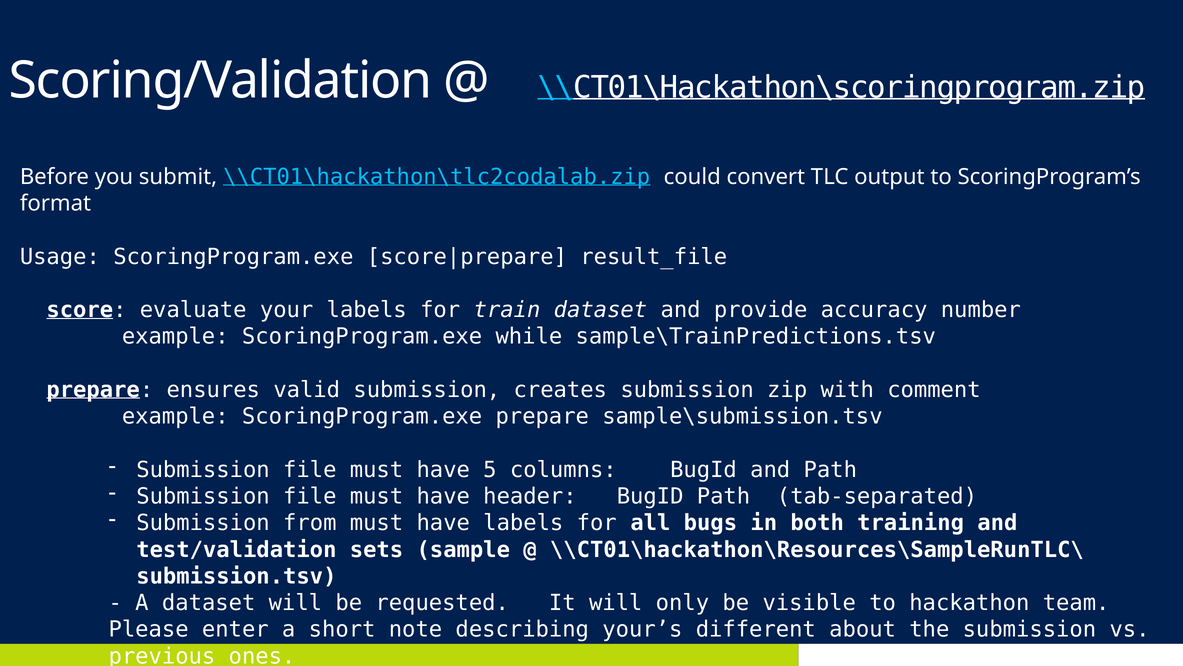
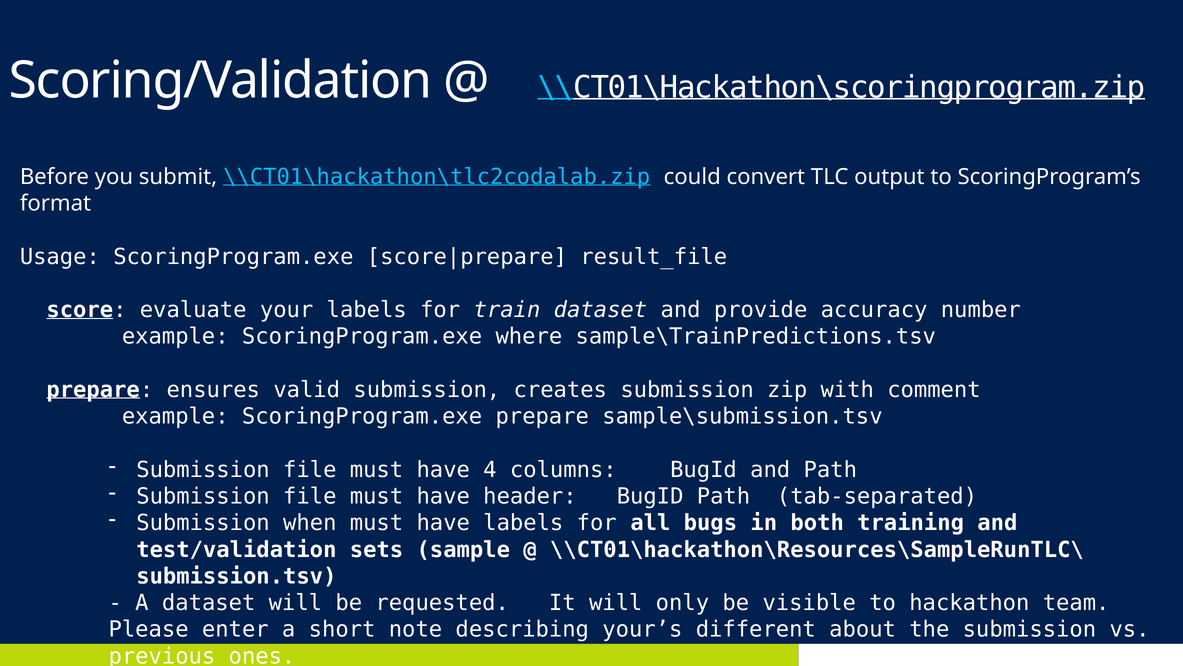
while: while -> where (529, 336)
5: 5 -> 4 (490, 469)
from: from -> when (310, 523)
